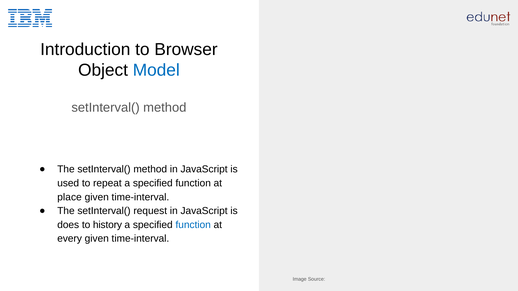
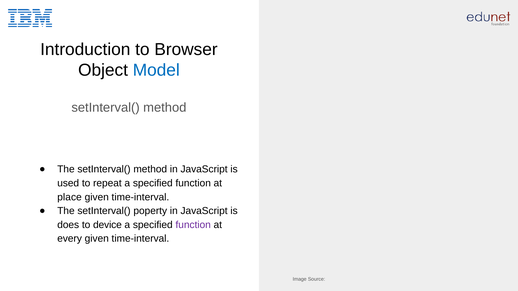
request: request -> poperty (150, 211)
history: history -> device (107, 225)
function colour: blue -> purple (193, 225)
